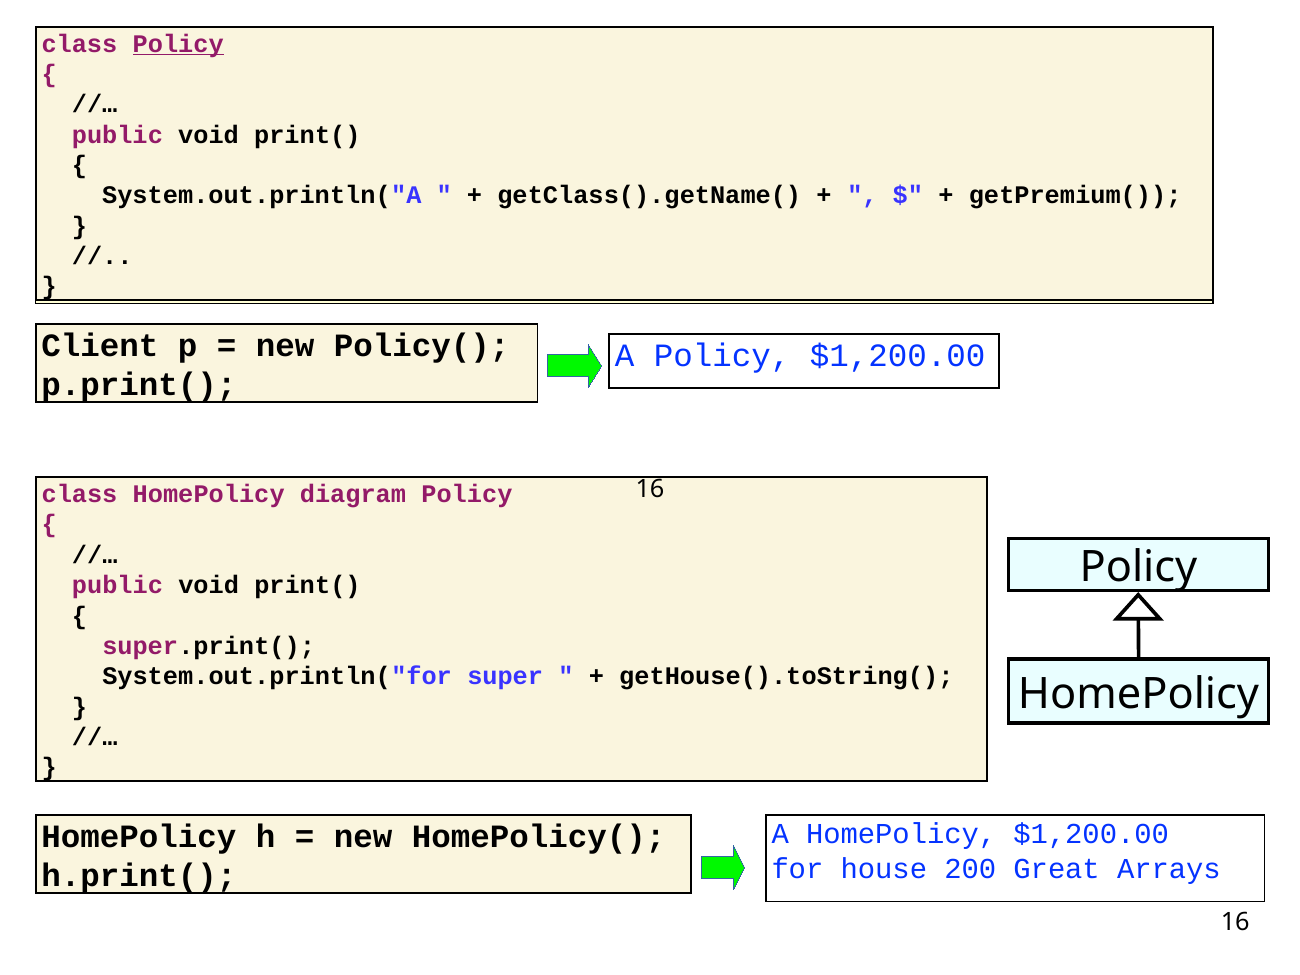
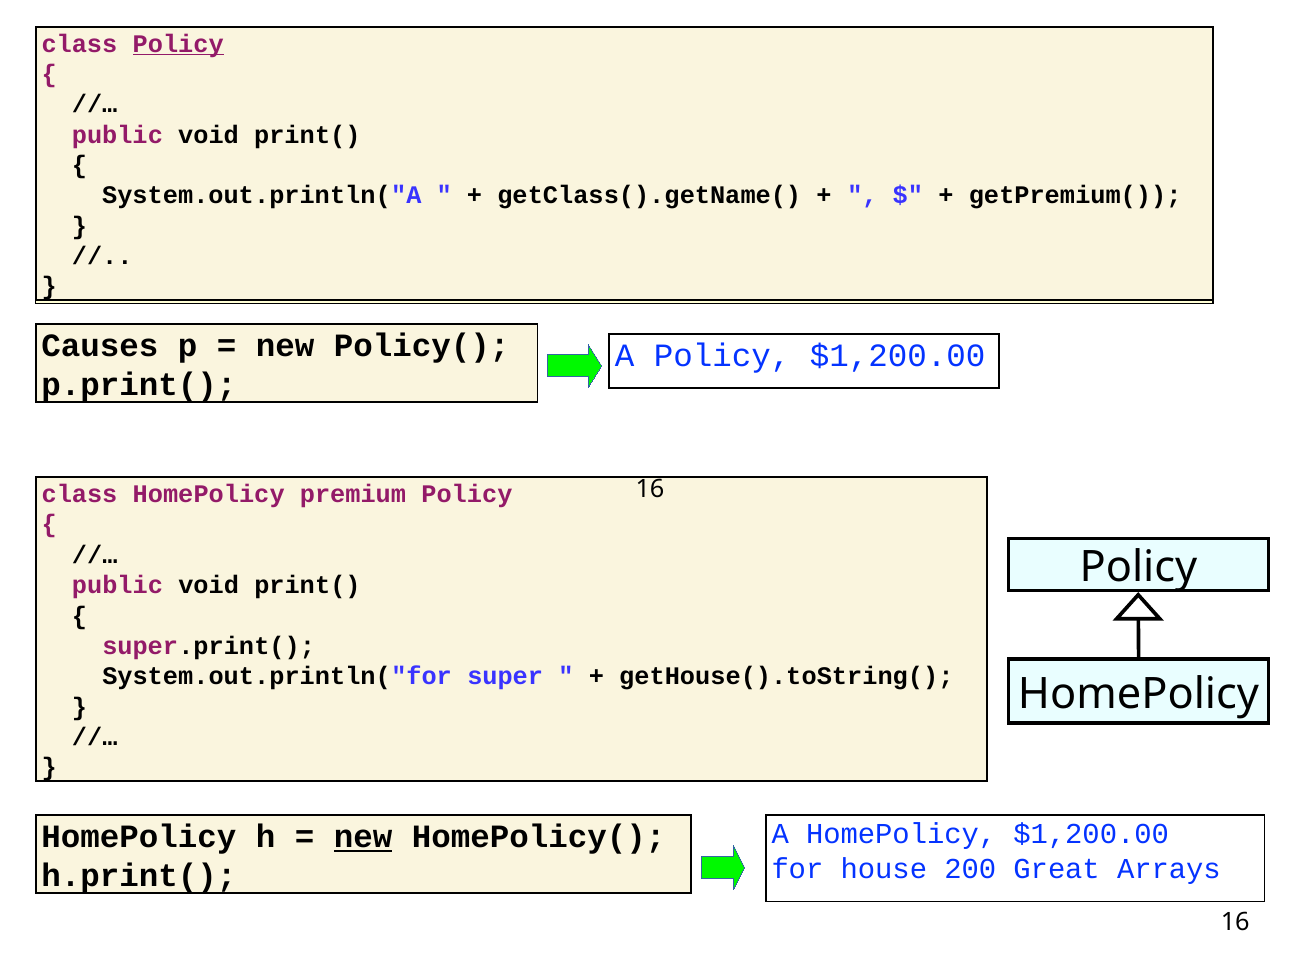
Client: Client -> Causes (100, 345)
diagram: diagram -> premium (353, 494)
new underline: none -> present (363, 837)
